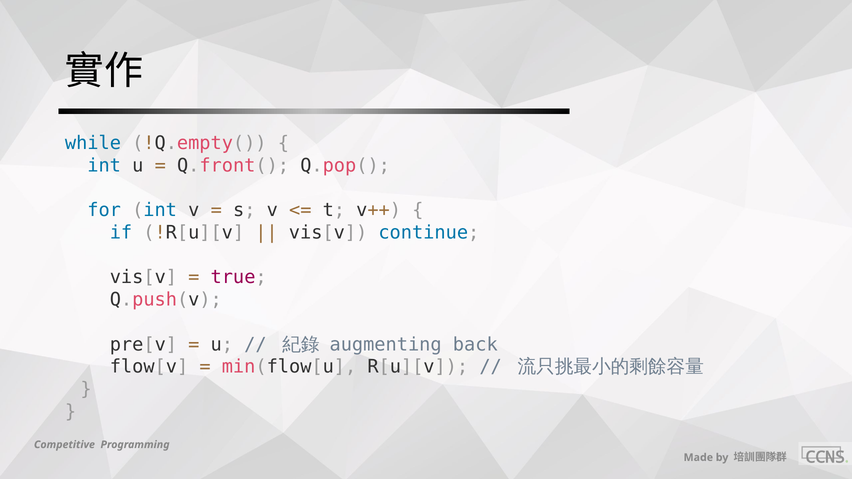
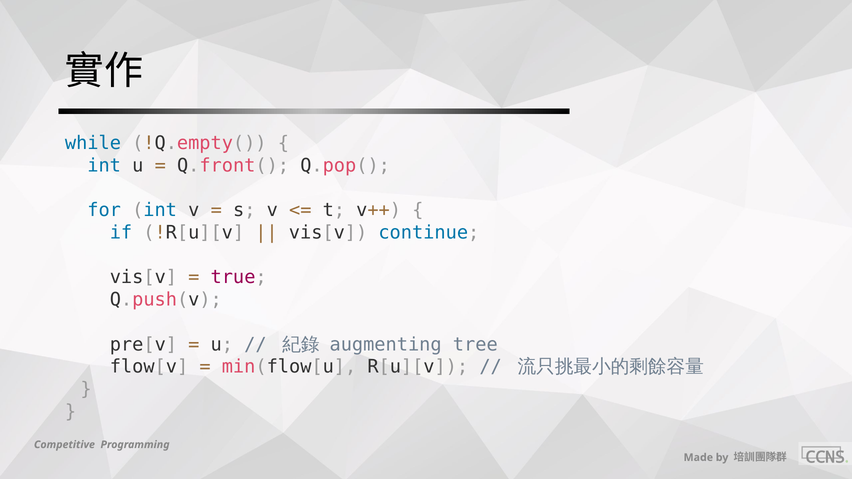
back: back -> tree (475, 345)
